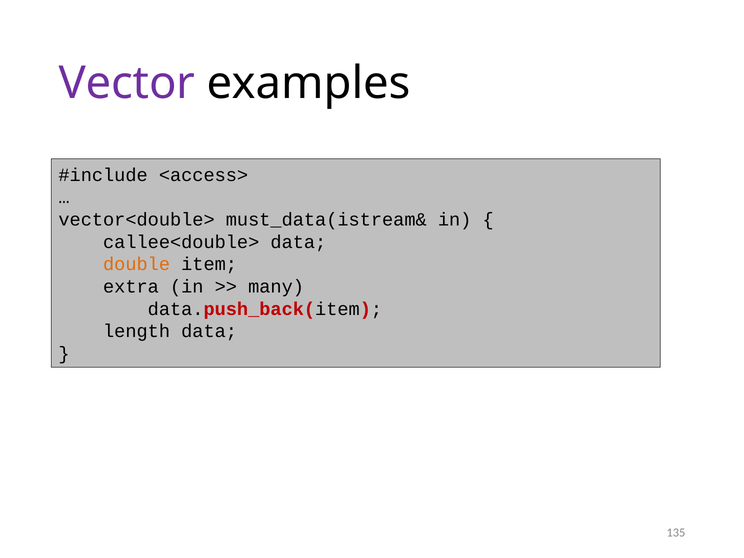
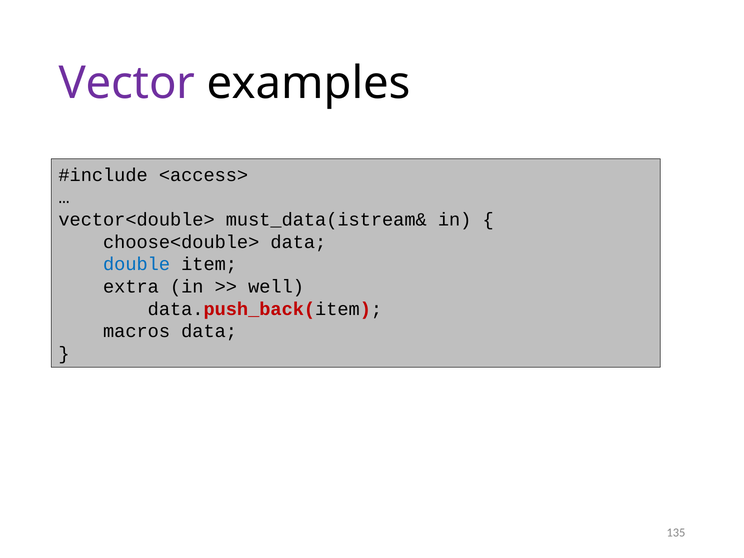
callee<double>: callee<double> -> choose<double> (181, 242)
double colour: orange -> blue (137, 264)
many: many -> well (276, 287)
length: length -> macros (137, 331)
